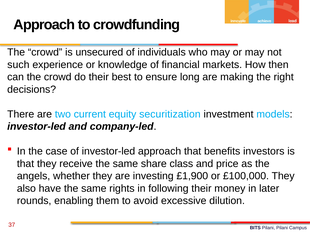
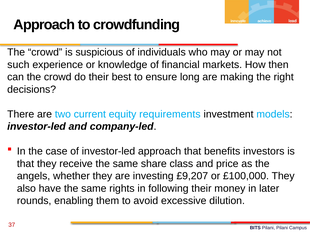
unsecured: unsecured -> suspicious (99, 52)
securitization: securitization -> requirements (170, 114)
£1,900: £1,900 -> £9,207 (192, 176)
